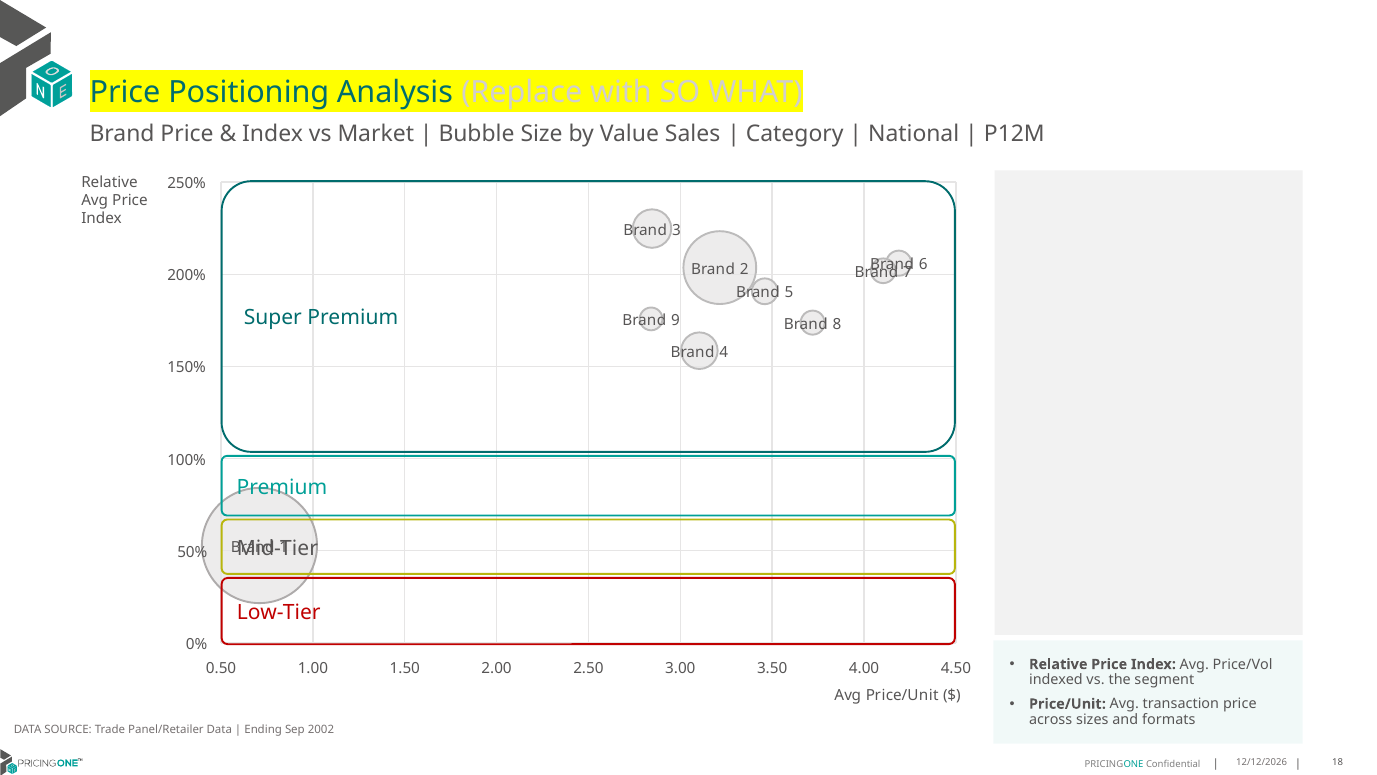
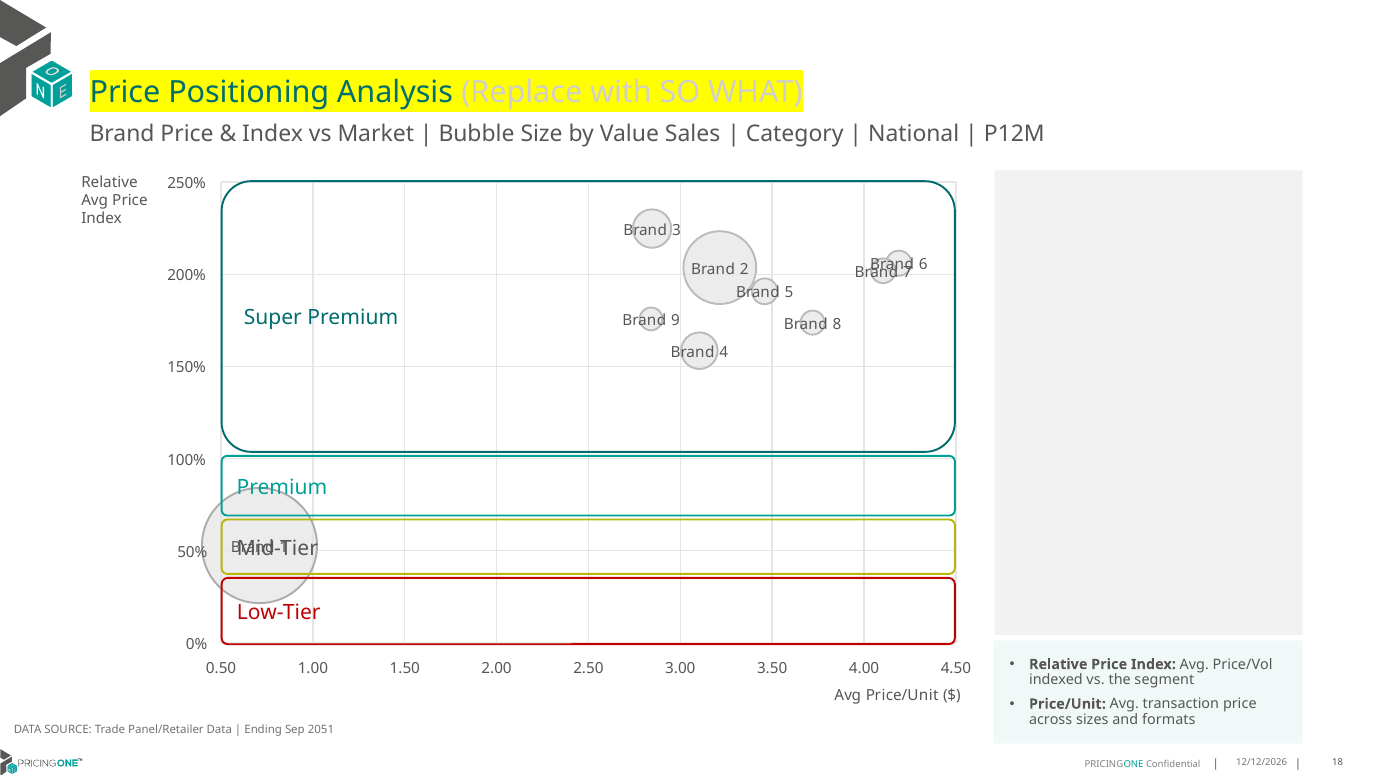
2002: 2002 -> 2051 (321, 730)
